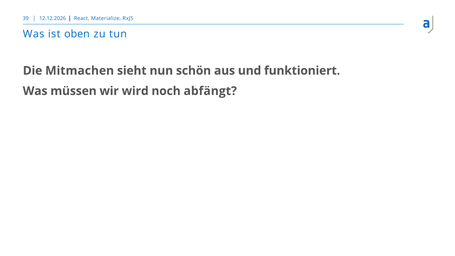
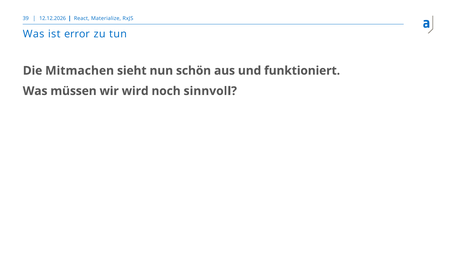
oben: oben -> error (77, 34)
abfängt: abfängt -> sinnvoll (210, 91)
